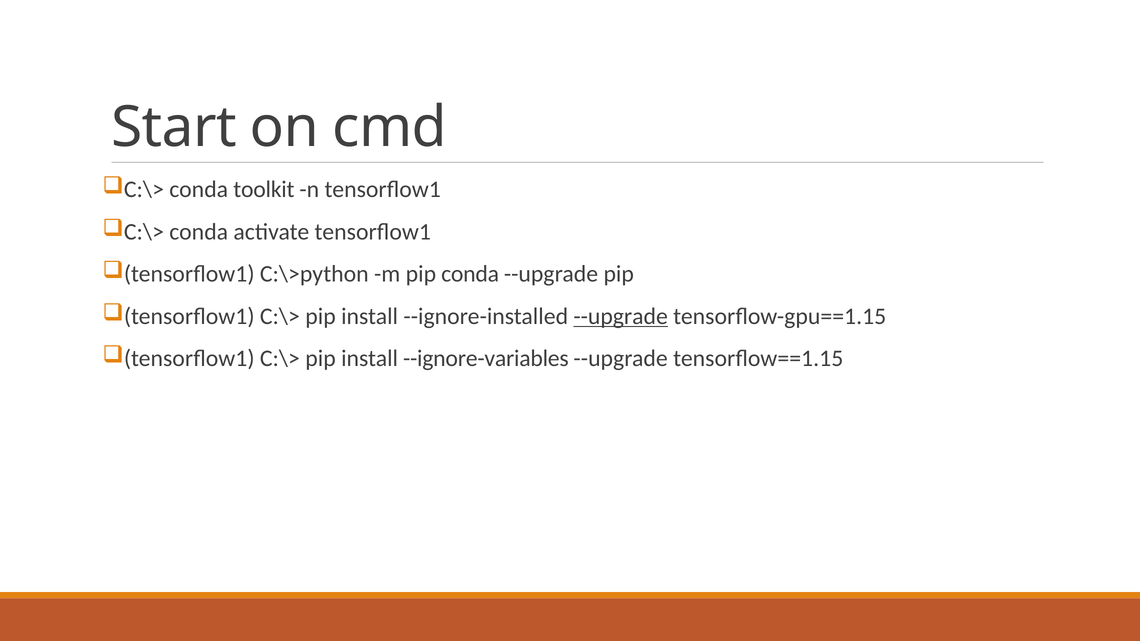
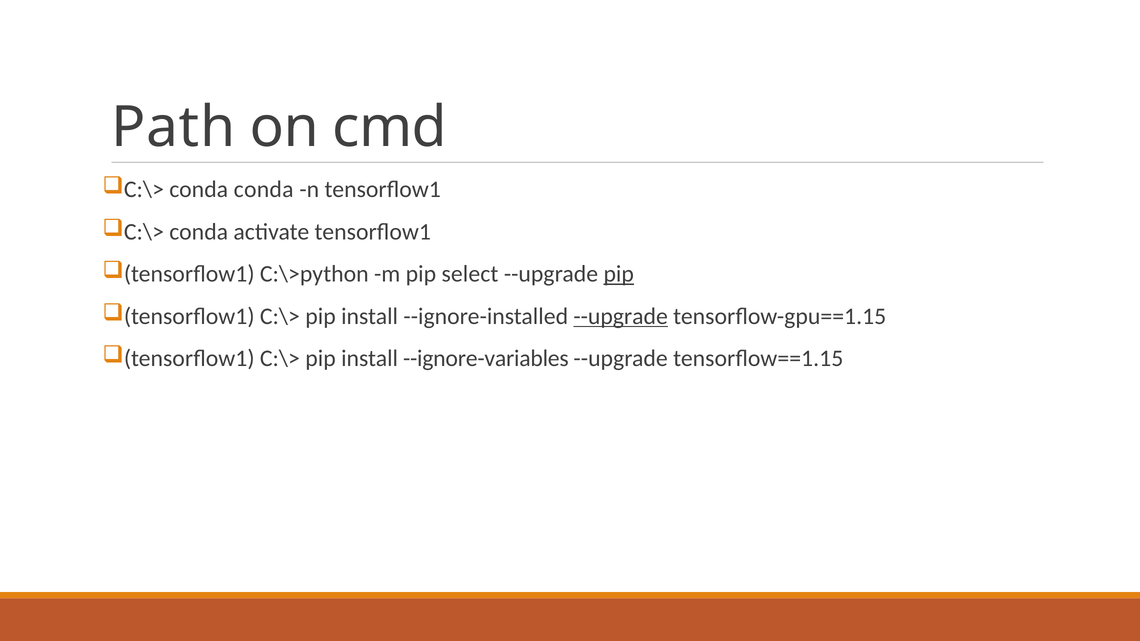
Start: Start -> Path (173, 128)
conda toolkit: toolkit -> conda (264, 190)
pip conda: conda -> select (470, 274)
pip underline: none -> present (619, 274)
